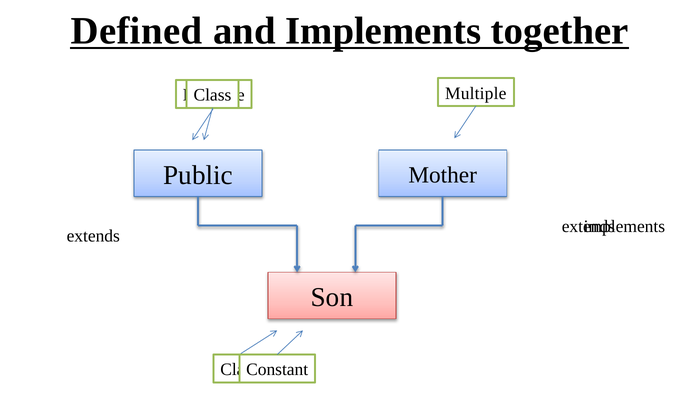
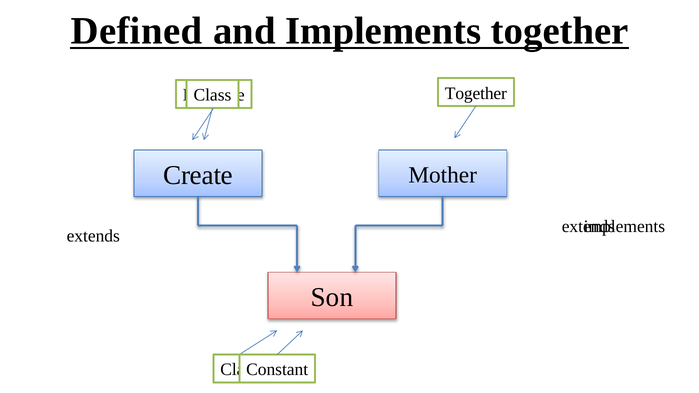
Multiple: Multiple -> Together (476, 93)
Public: Public -> Create (198, 175)
